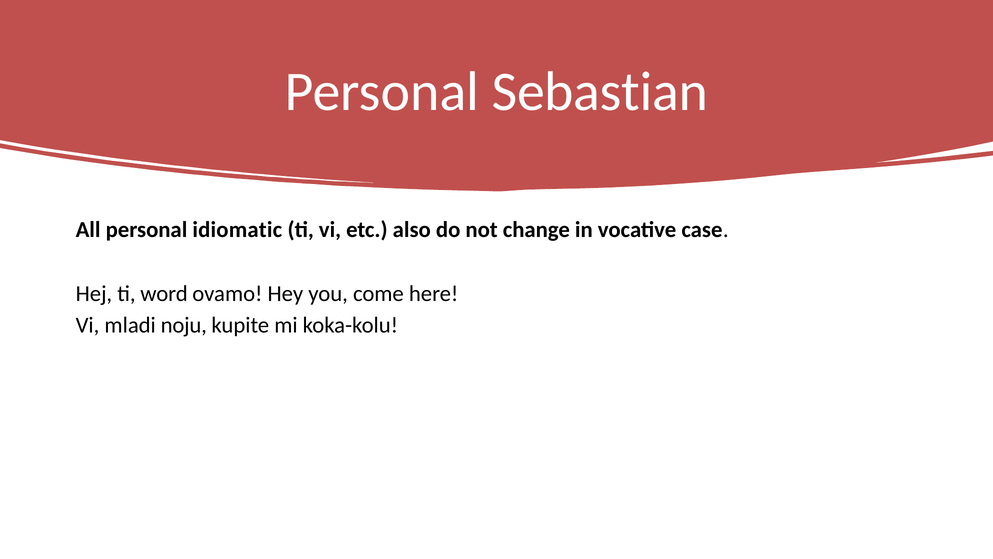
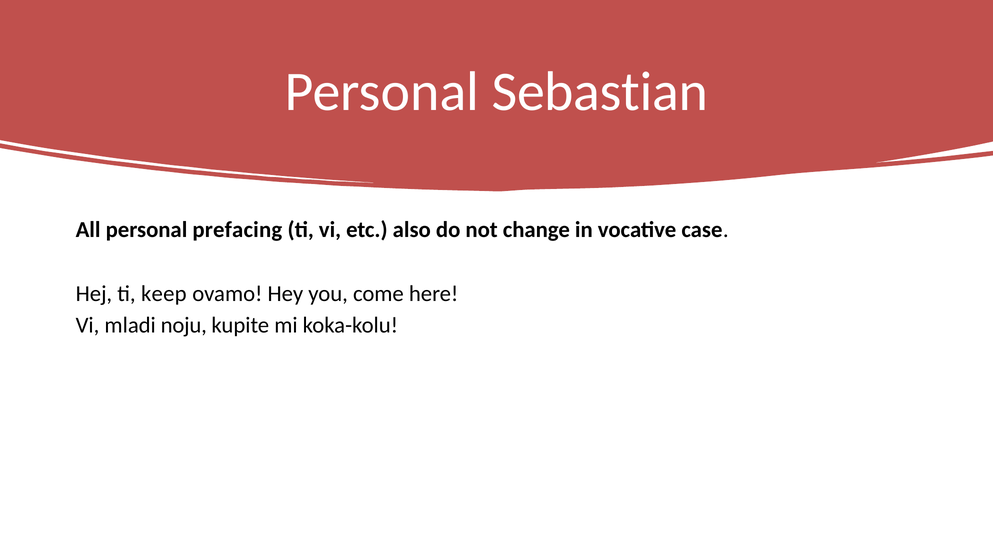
idiomatic: idiomatic -> prefacing (237, 230)
word: word -> keep (164, 293)
